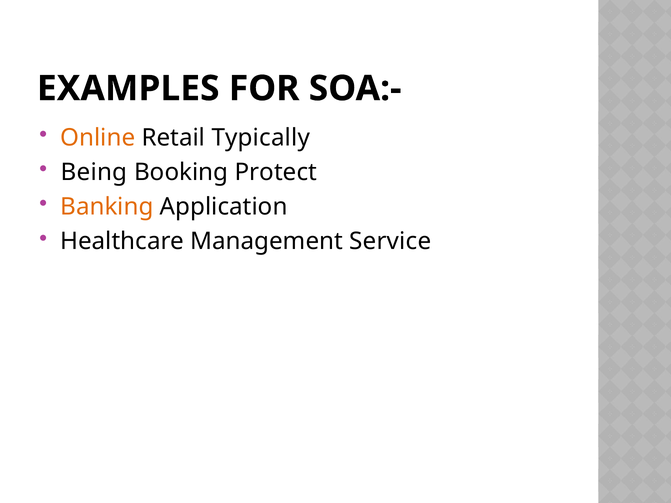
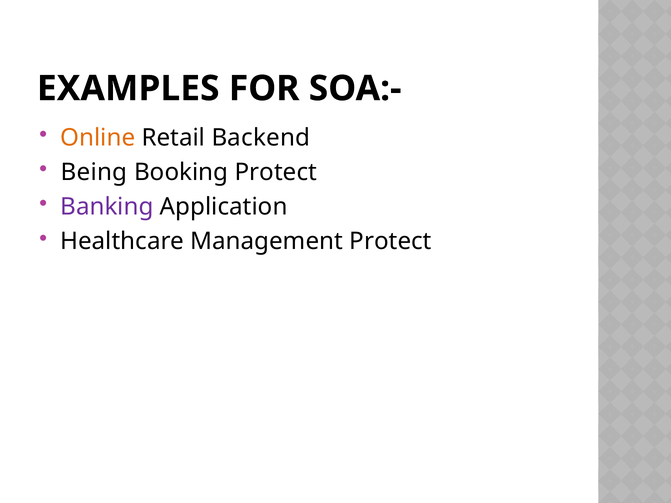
Typically: Typically -> Backend (261, 138)
Banking colour: orange -> purple (107, 207)
Management Service: Service -> Protect (390, 242)
